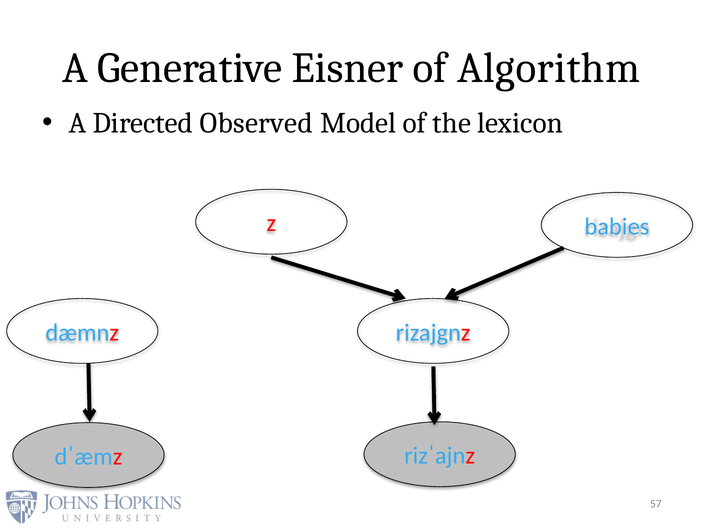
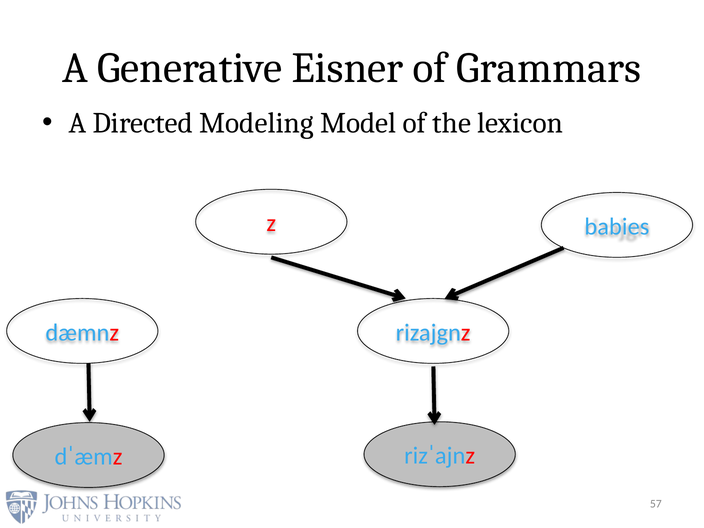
Algorithm: Algorithm -> Grammars (549, 68)
Observed: Observed -> Modeling (256, 123)
